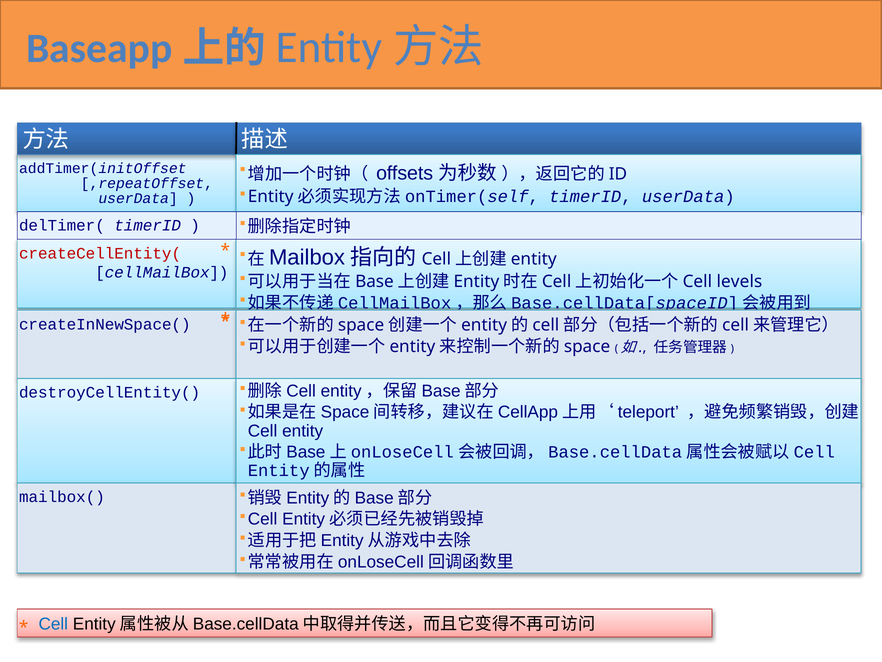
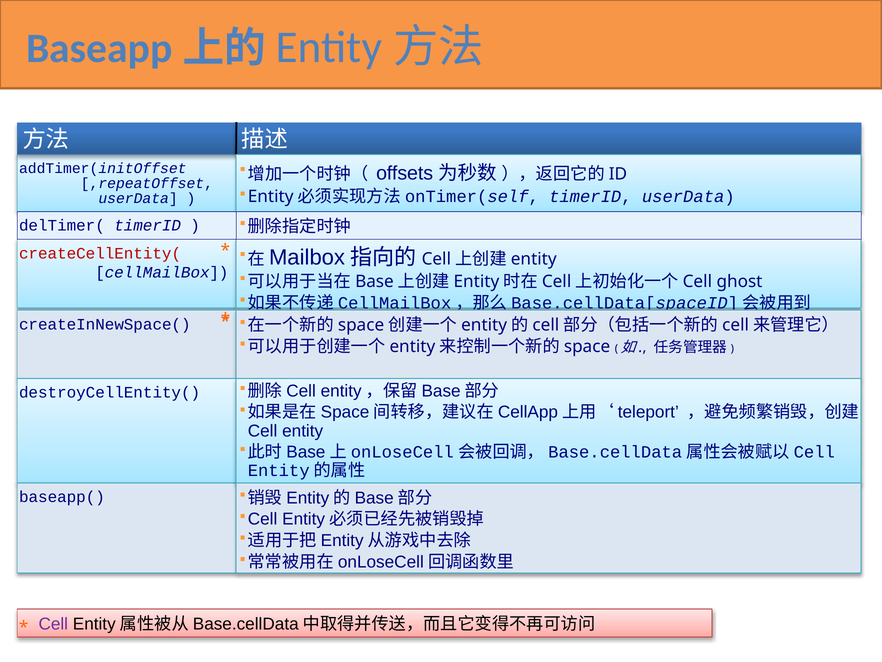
levels: levels -> ghost (739, 281)
mailbox(: mailbox( -> baseapp( (62, 497)
Cell colour: blue -> purple (53, 624)
